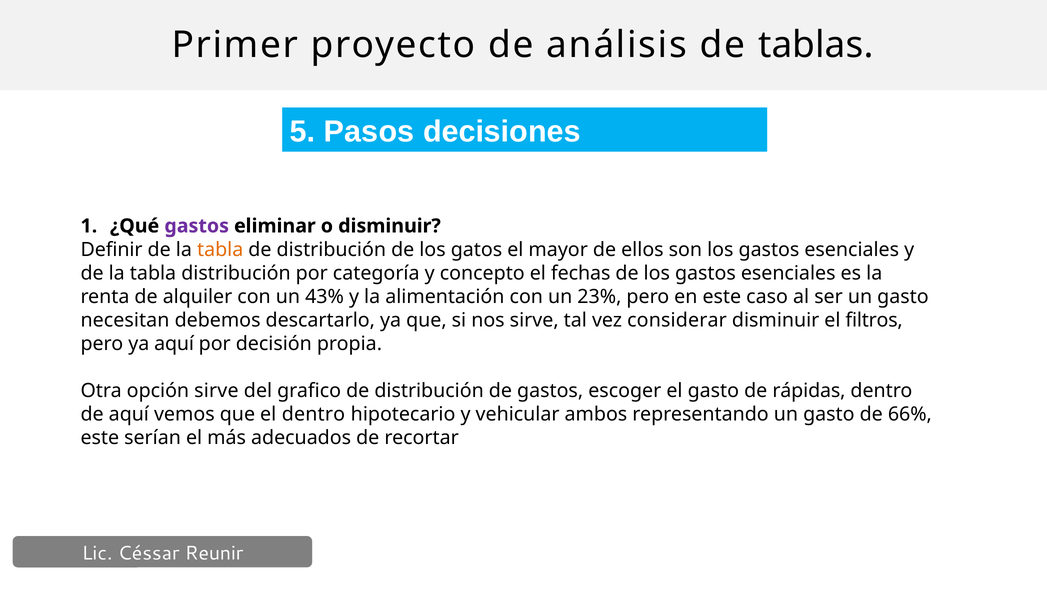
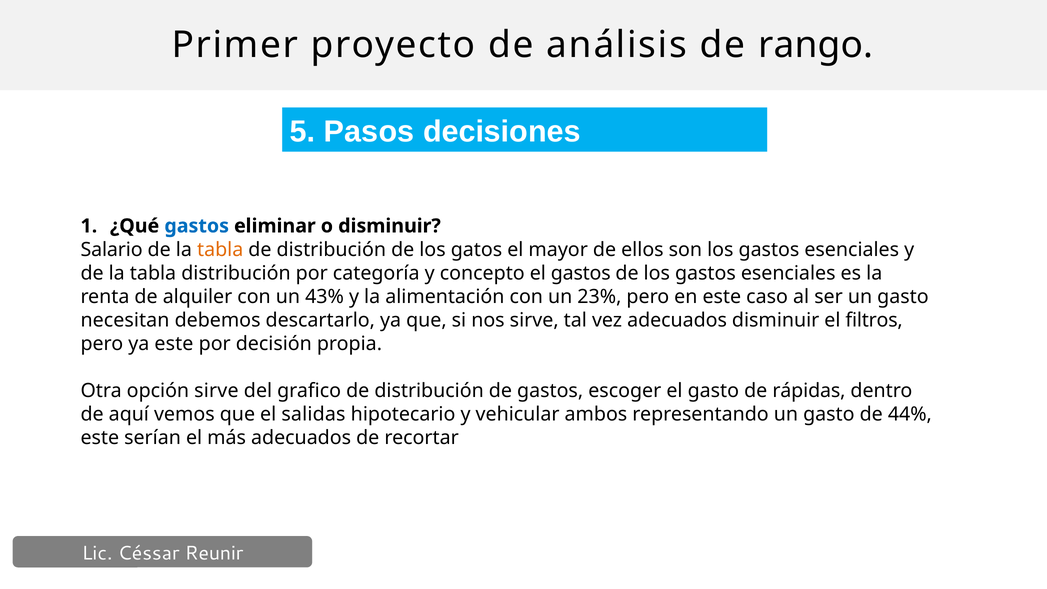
tablas: tablas -> rango (816, 45)
gastos colour: purple -> blue (197, 226)
Definir: Definir -> Salario (112, 249)
el fechas: fechas -> gastos (581, 273)
vez considerar: considerar -> adecuados (677, 320)
ya aquí: aquí -> este (174, 344)
el dentro: dentro -> salidas (313, 414)
66%: 66% -> 44% (910, 414)
